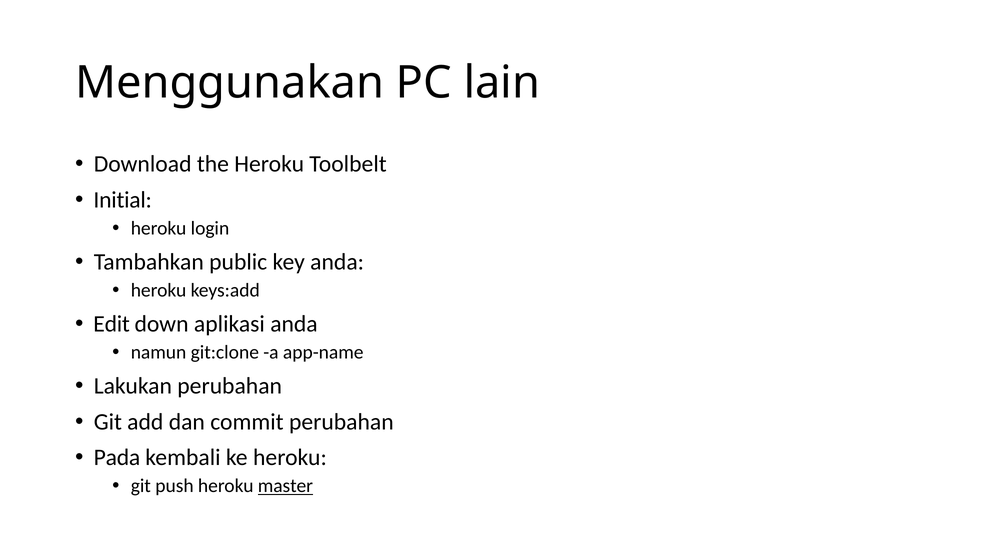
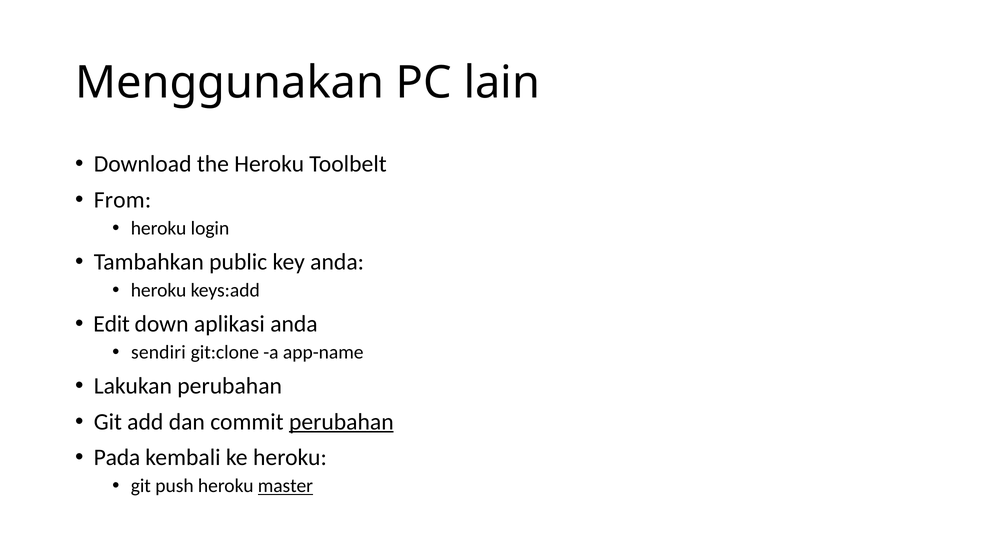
Initial: Initial -> From (122, 200)
namun: namun -> sendiri (158, 352)
perubahan underline: none -> present (341, 422)
